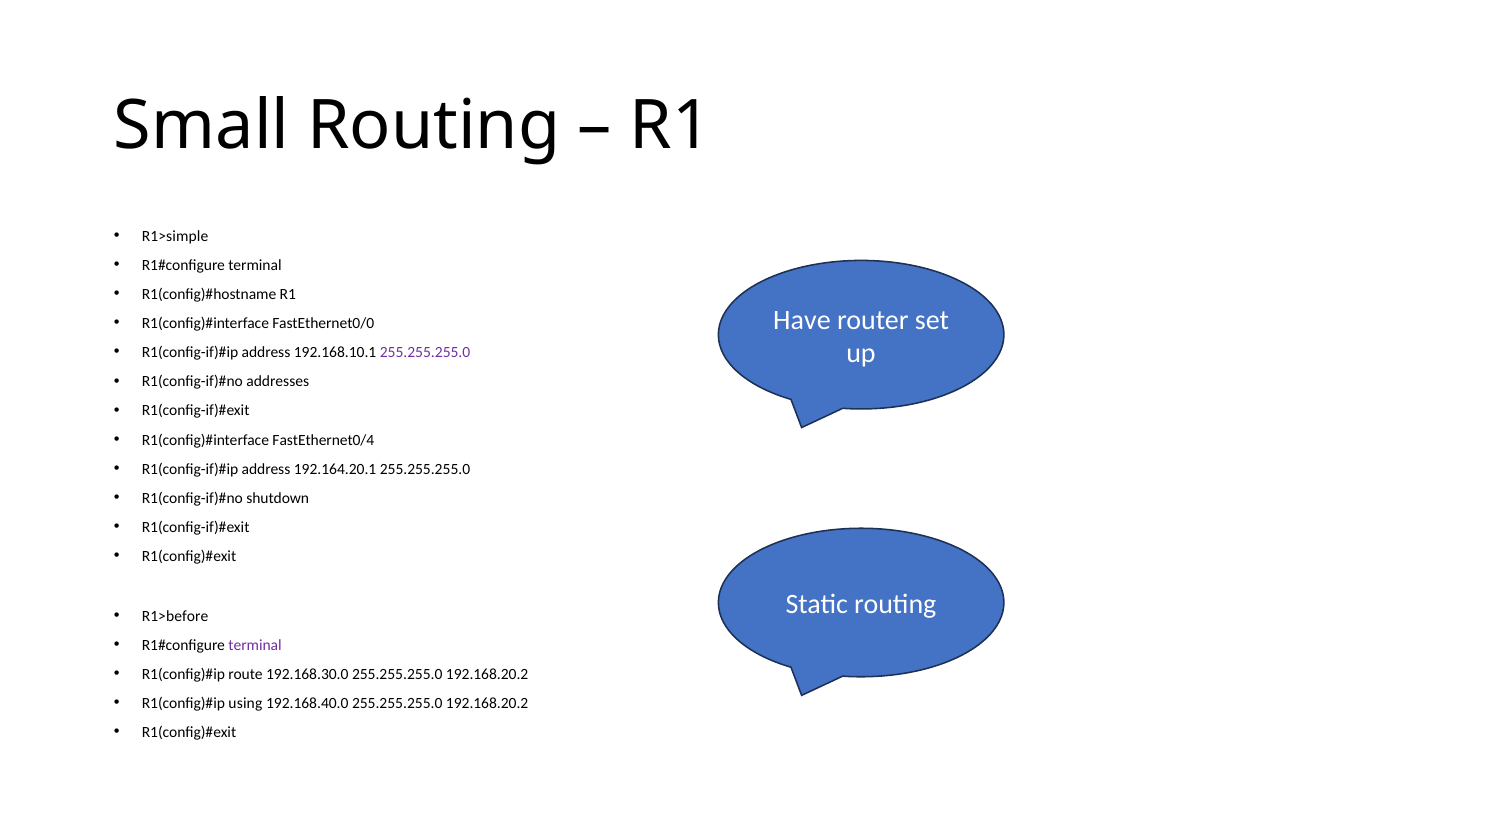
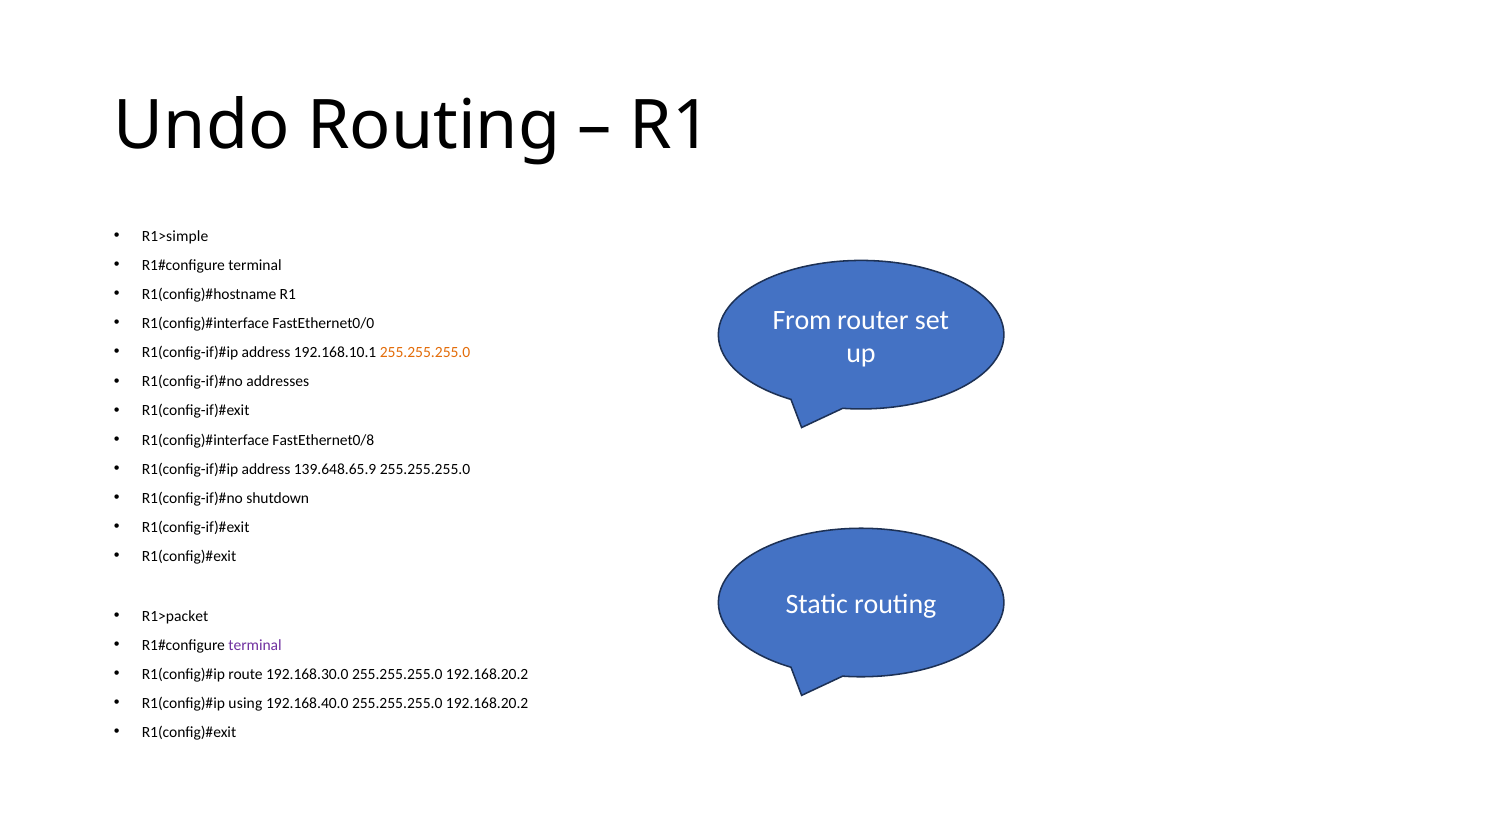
Small: Small -> Undo (202, 125)
Have: Have -> From (802, 320)
255.255.255.0 colour: purple -> orange (425, 353)
FastEthernet0/4: FastEthernet0/4 -> FastEthernet0/8 (323, 440)
192.164.20.1: 192.164.20.1 -> 139.648.65.9 (335, 469)
R1>before: R1>before -> R1>packet (175, 616)
